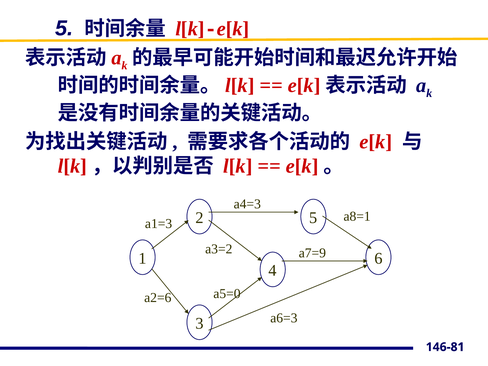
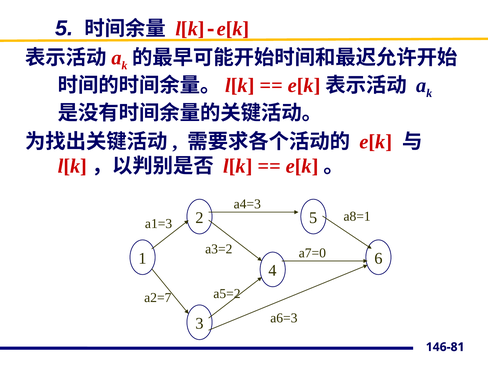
a7=9: a7=9 -> a7=0 (312, 253)
a5=0: a5=0 -> a5=2 (227, 294)
a2=6: a2=6 -> a2=7 (158, 298)
